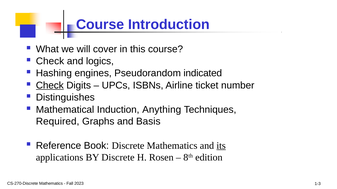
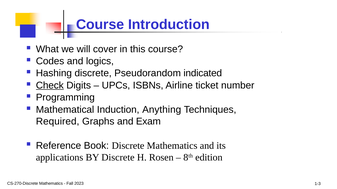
Check: Check -> Codes (50, 61)
Hashing engines: engines -> discrete (93, 73)
Distinguishes: Distinguishes -> Programming (65, 98)
Basis: Basis -> Exam (148, 122)
its underline: present -> none (221, 146)
